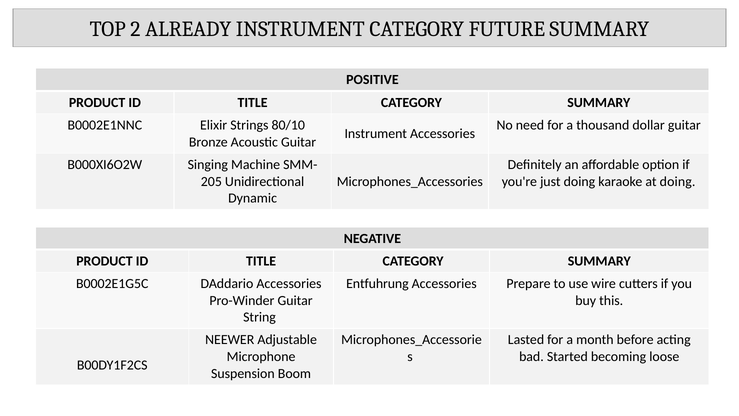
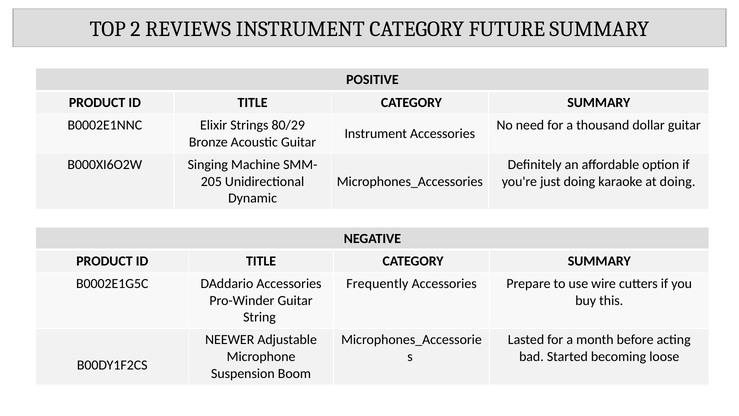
ALREADY: ALREADY -> REVIEWS (188, 29)
80/10: 80/10 -> 80/29 (288, 125)
Entfuhrung: Entfuhrung -> Frequently (377, 283)
